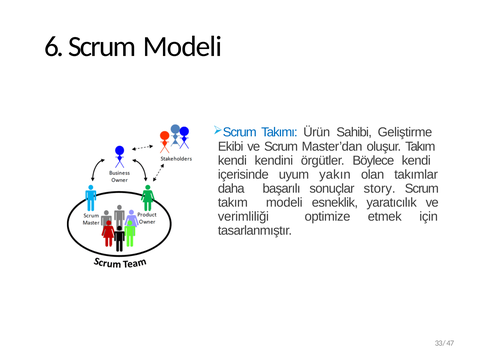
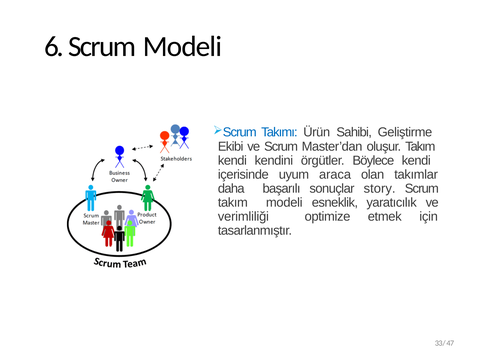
yakın: yakın -> araca (335, 174)
